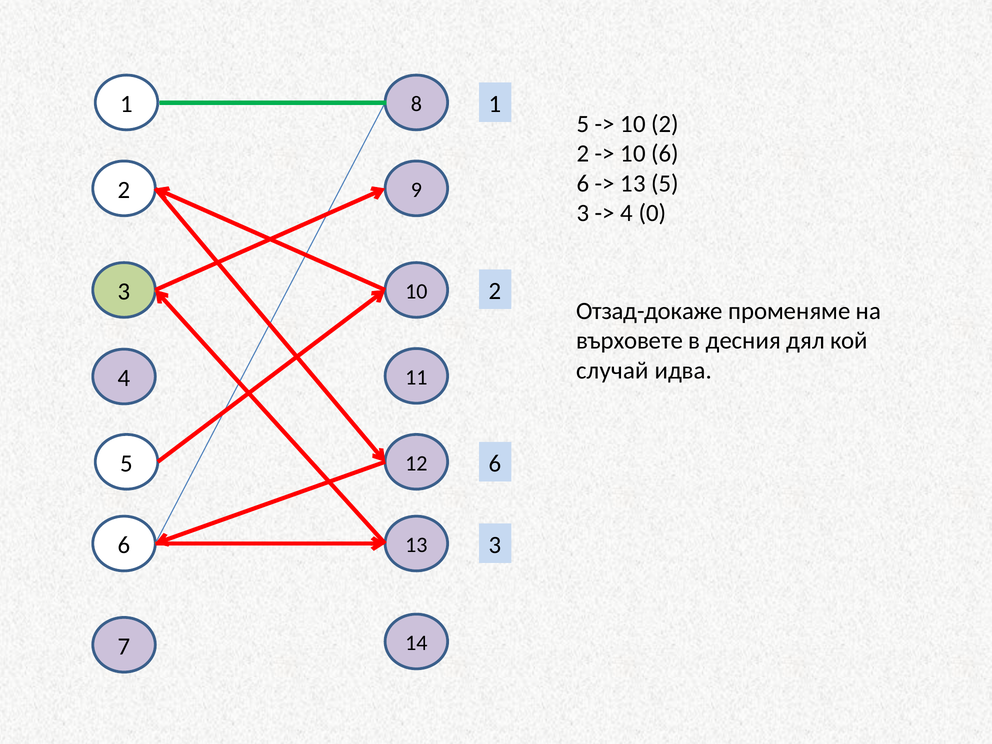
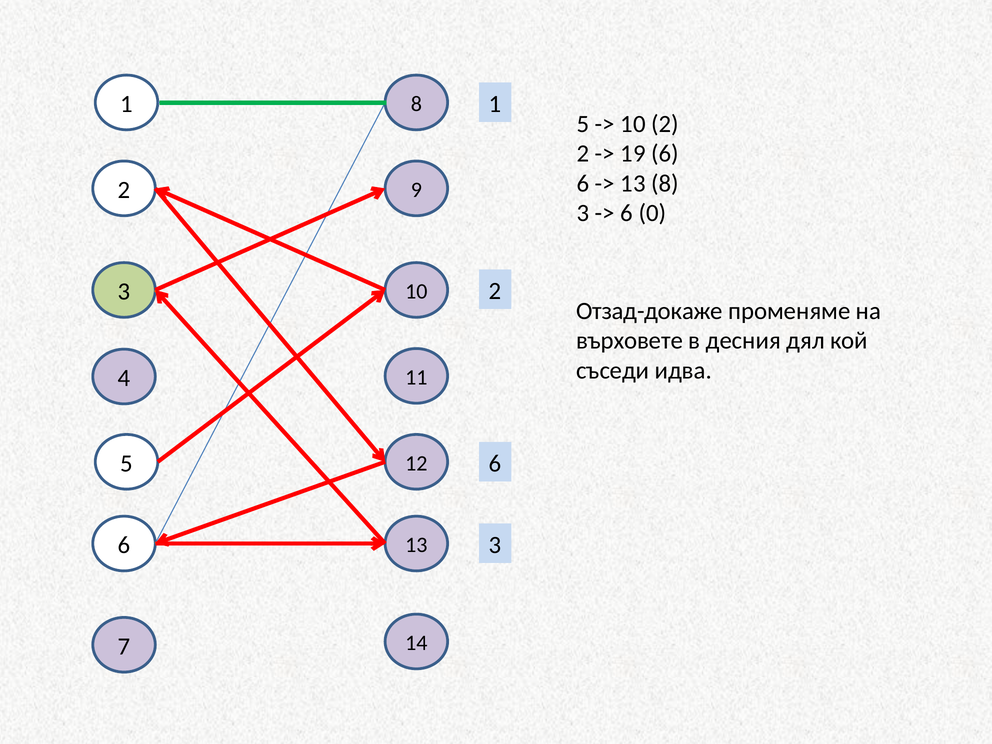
10: 10 -> 19 (633, 154)
13 5: 5 -> 8 (665, 183)
4: 4 -> 6 (627, 213)
случай: случай -> съседи (613, 370)
